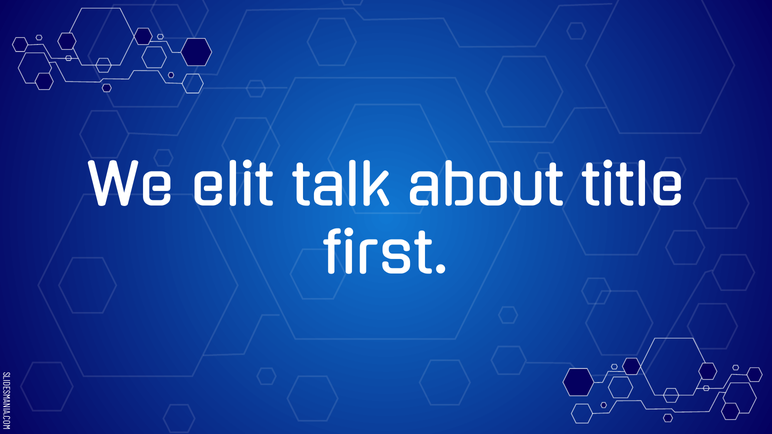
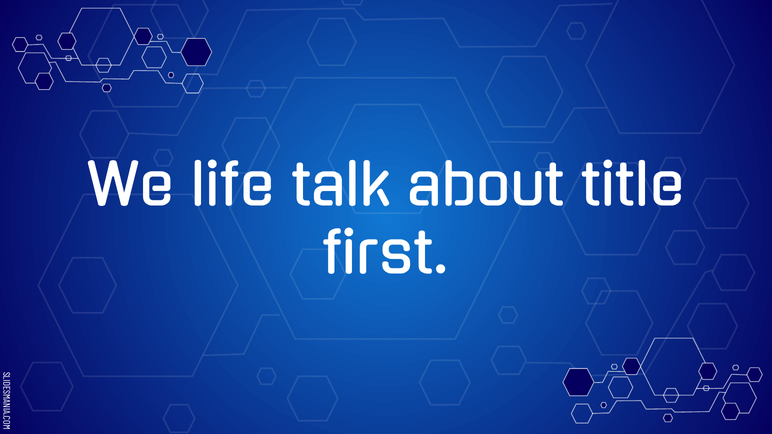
elit: elit -> life (232, 187)
